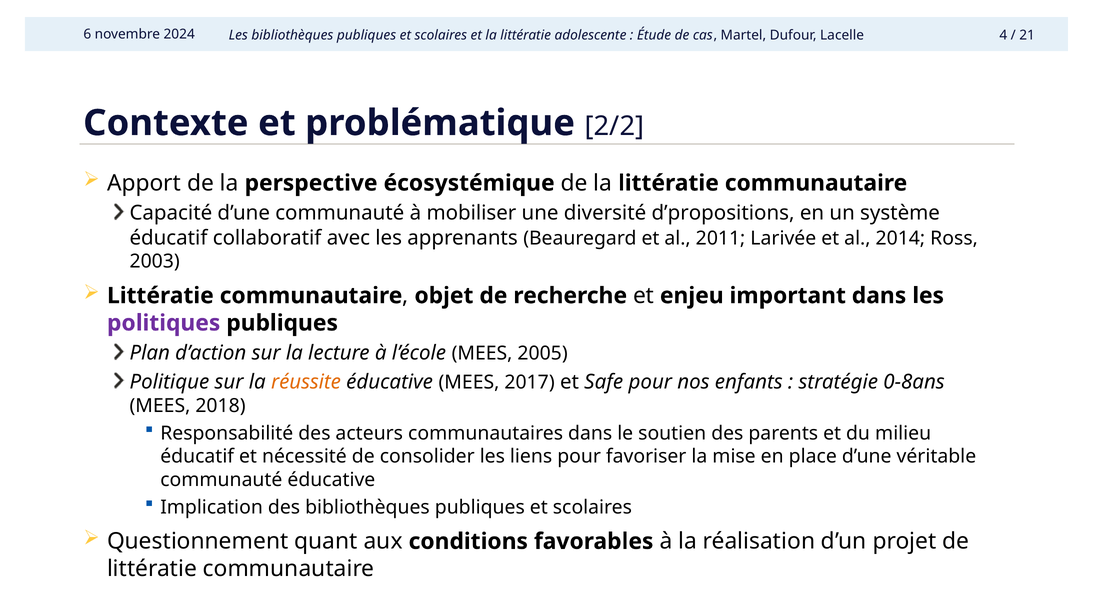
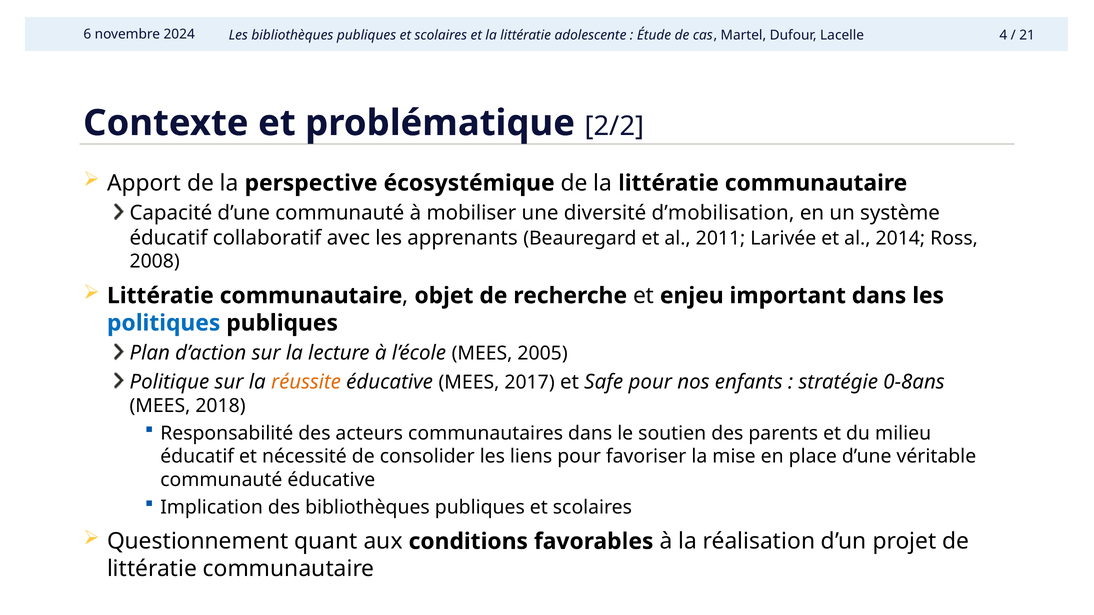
d’propositions: d’propositions -> d’mobilisation (723, 213)
2003: 2003 -> 2008 (155, 262)
politiques colour: purple -> blue (164, 323)
